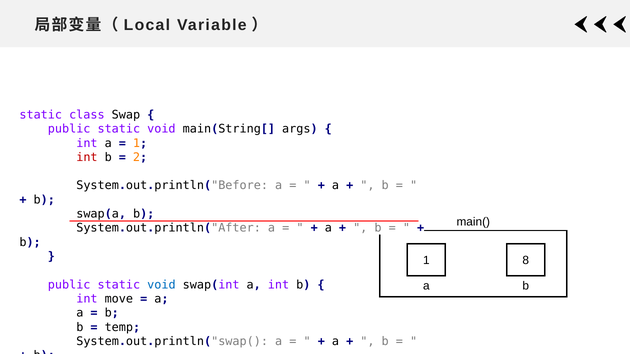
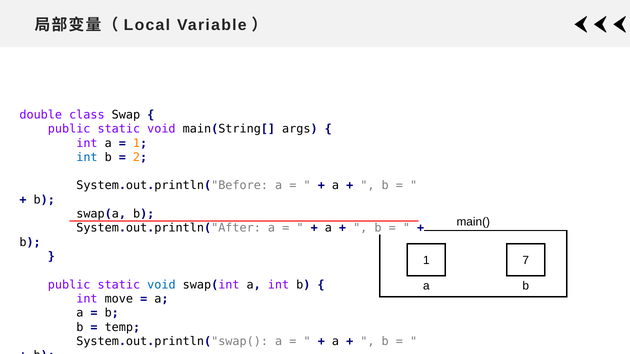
static: static -> double (41, 115)
int colour: red -> blue (87, 157)
8: 8 -> 7 (526, 261)
